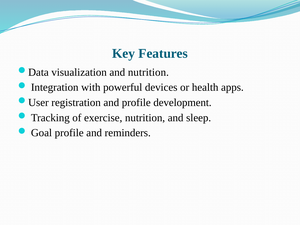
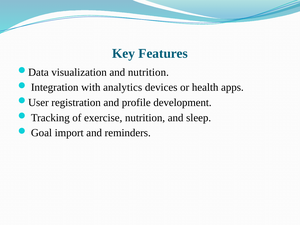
powerful: powerful -> analytics (123, 87)
Goal profile: profile -> import (69, 133)
